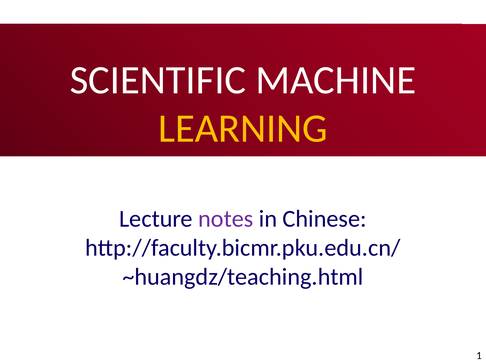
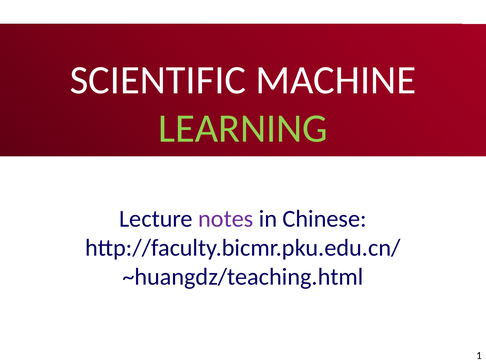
LEARNING colour: yellow -> light green (243, 129)
